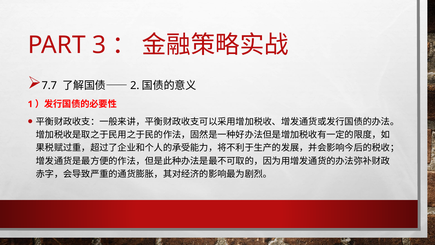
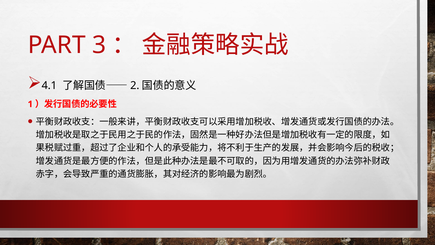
7.7: 7.7 -> 4.1 (49, 85)
